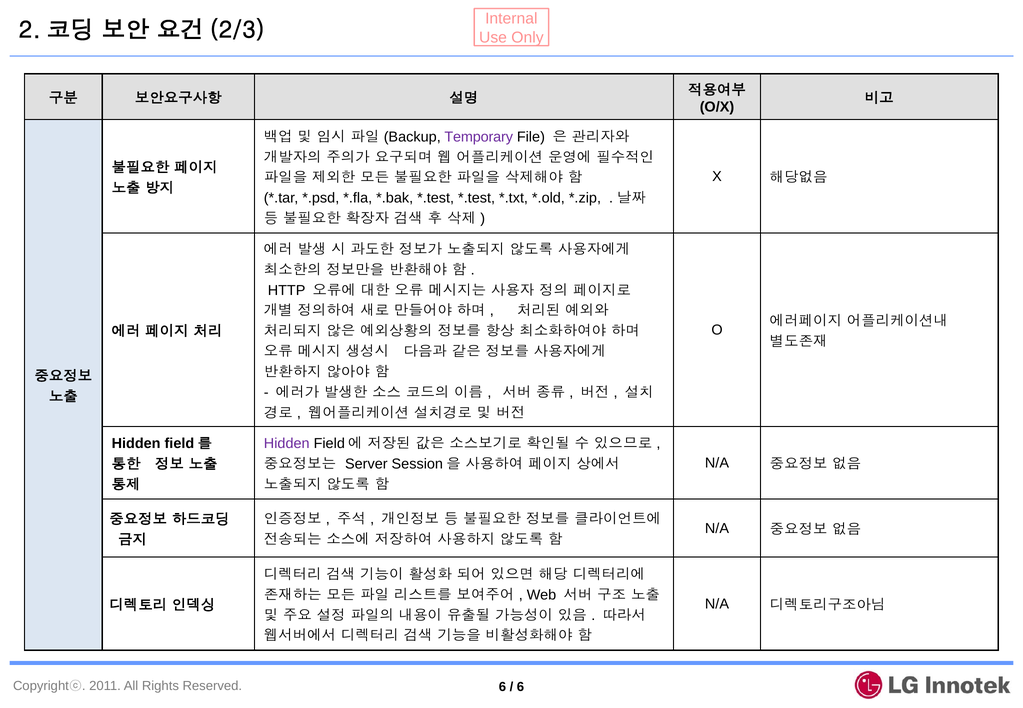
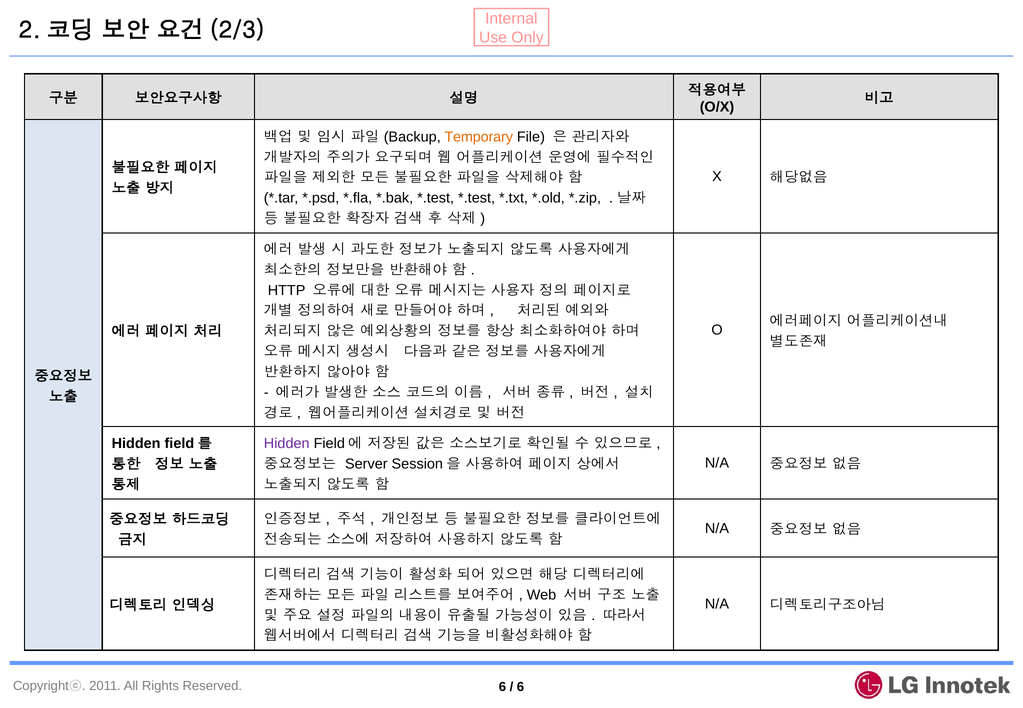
Temporary colour: purple -> orange (479, 137)
